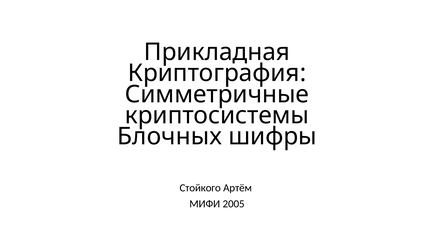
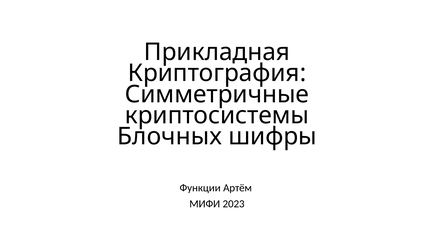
Стойкого: Стойкого -> Функции (200, 188)
2005: 2005 -> 2023 (234, 204)
